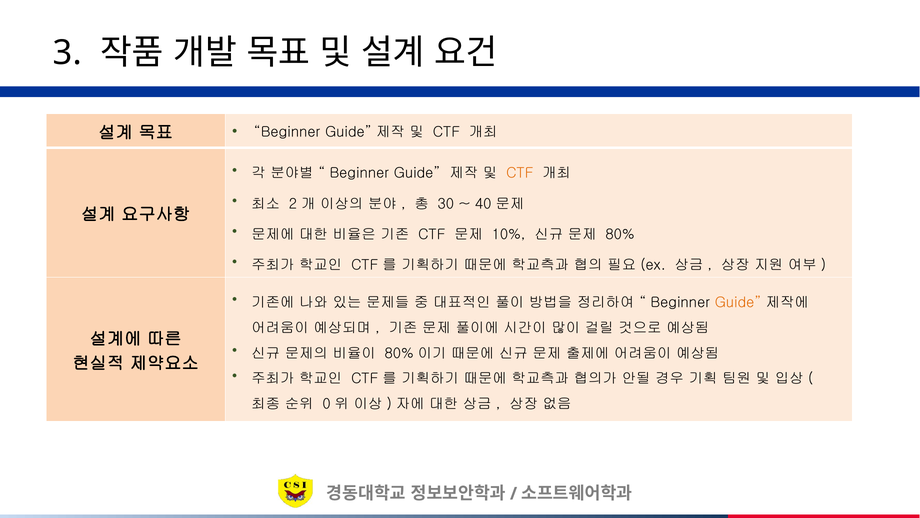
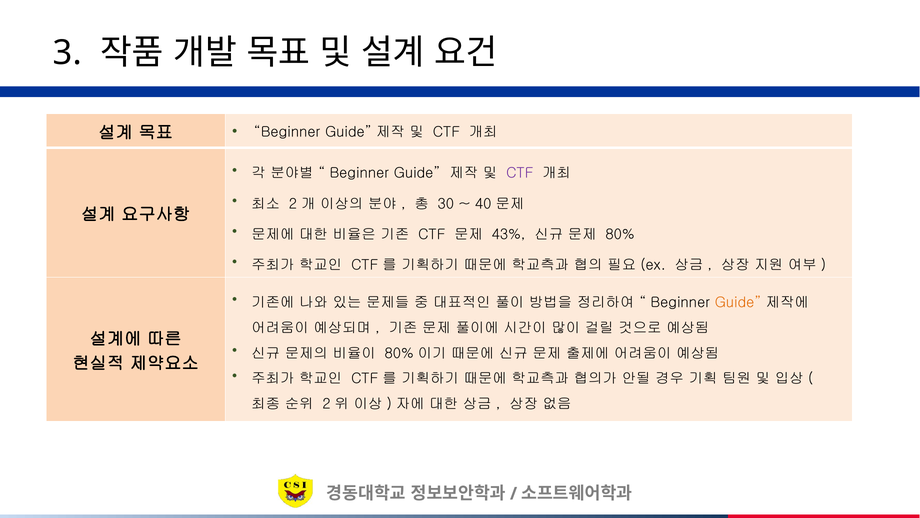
CTF colour: orange -> purple (520, 173)
10%: 10% -> 43% (509, 234)
0: 0 -> 2 (327, 404)
